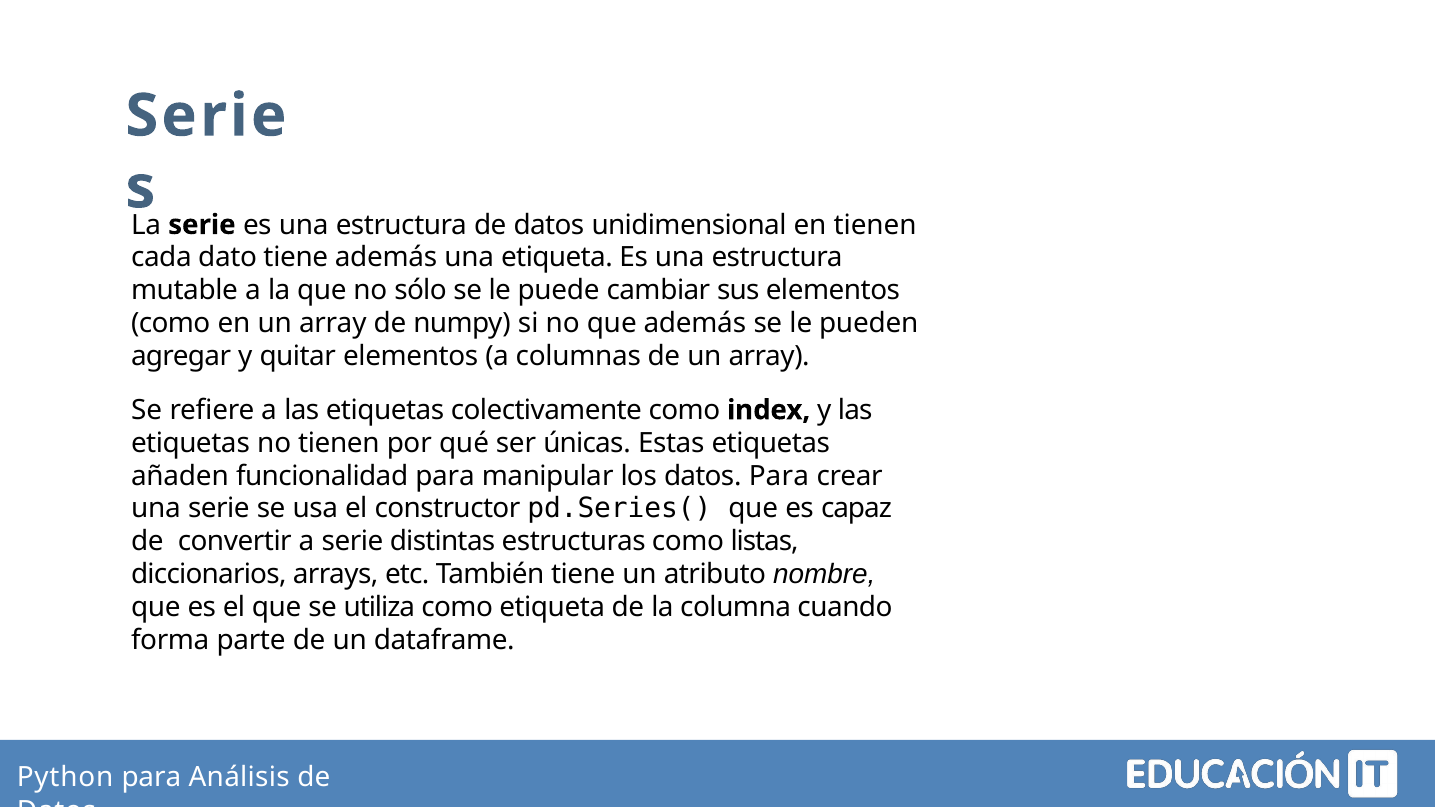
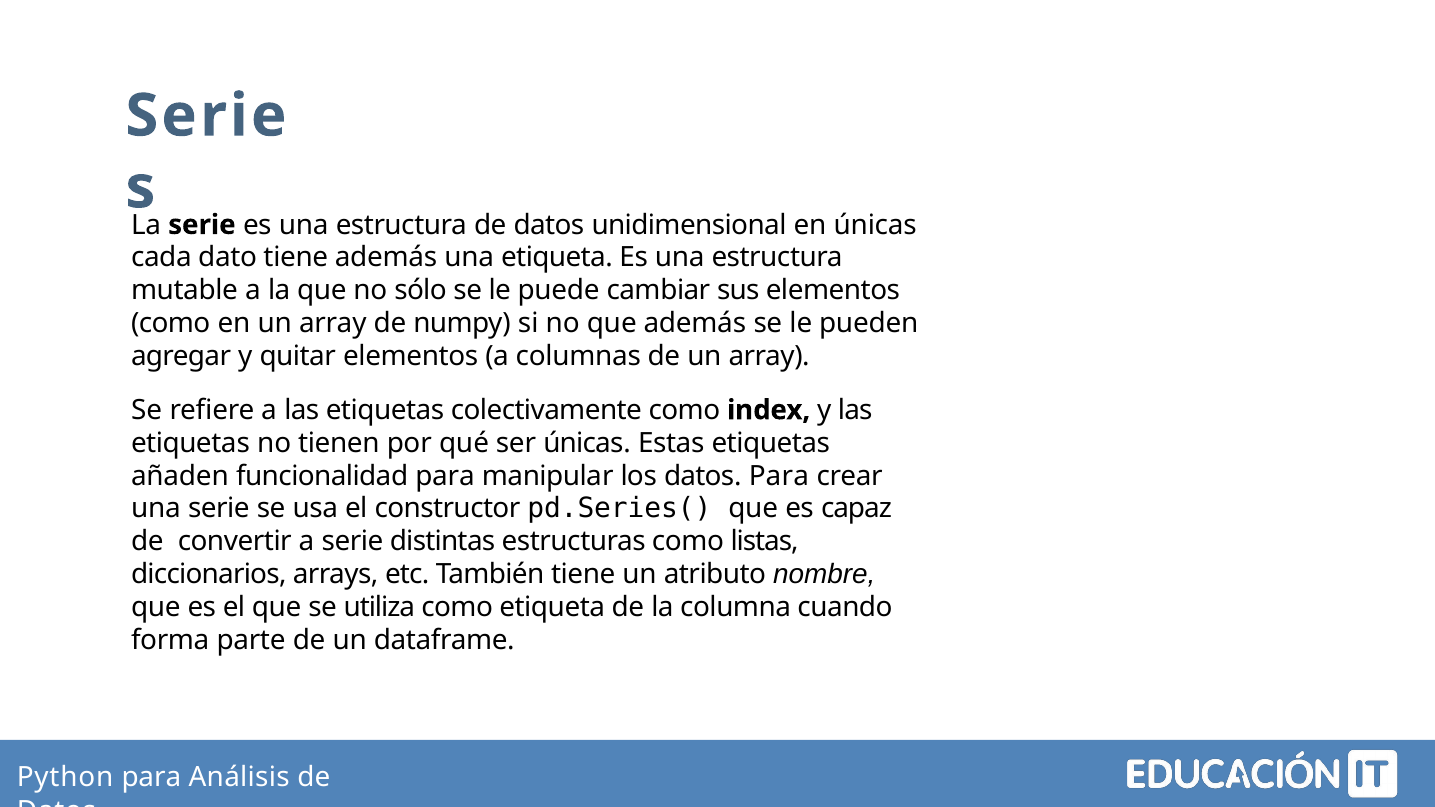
en tienen: tienen -> únicas (875, 225)
